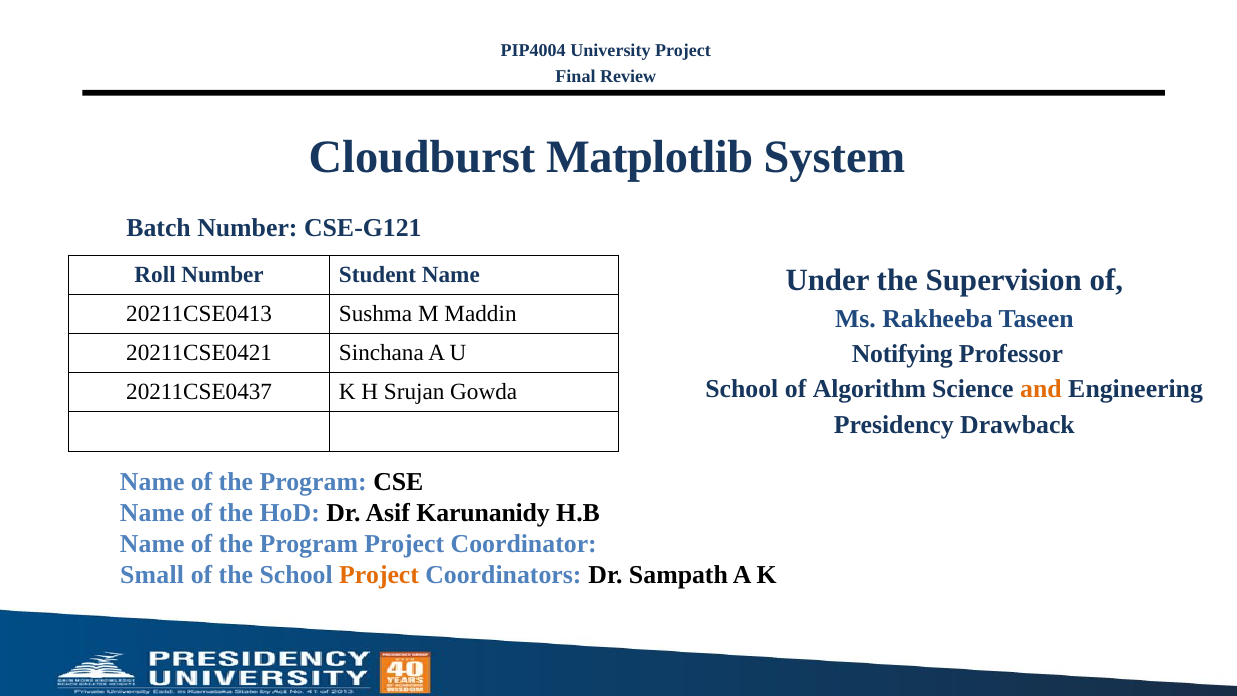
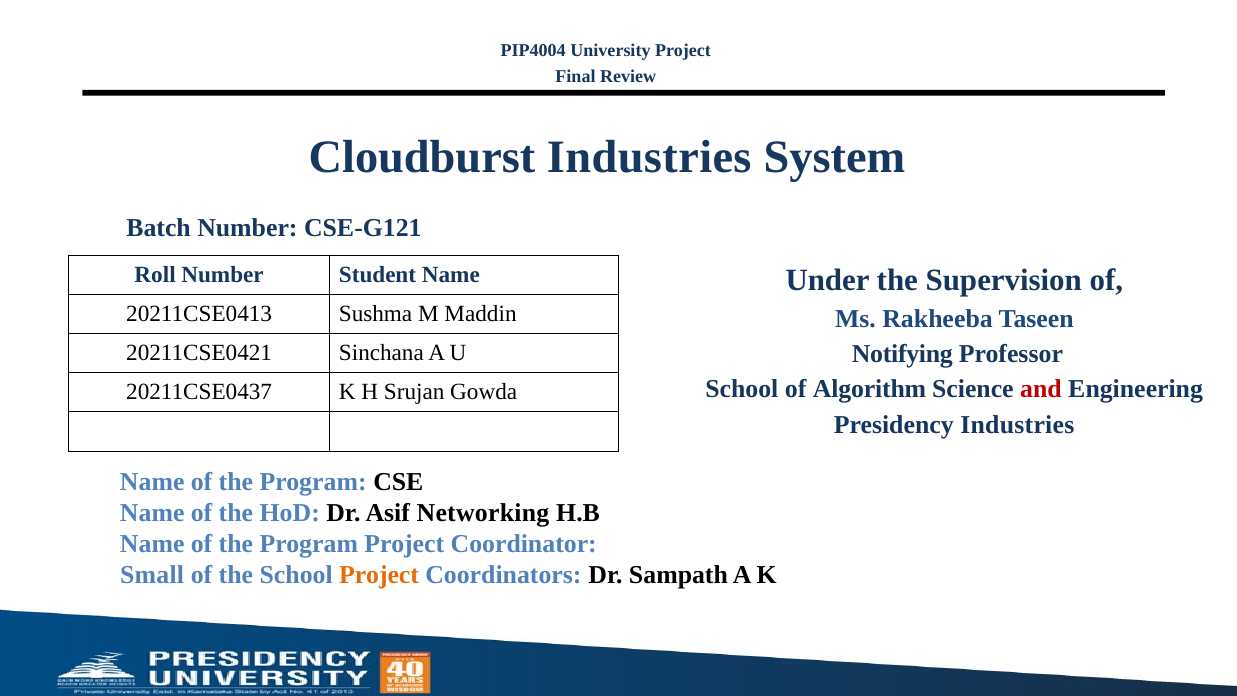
Cloudburst Matplotlib: Matplotlib -> Industries (649, 157)
and colour: orange -> red (1041, 389)
Presidency Drawback: Drawback -> Industries (1017, 425)
Karunanidy: Karunanidy -> Networking (483, 513)
